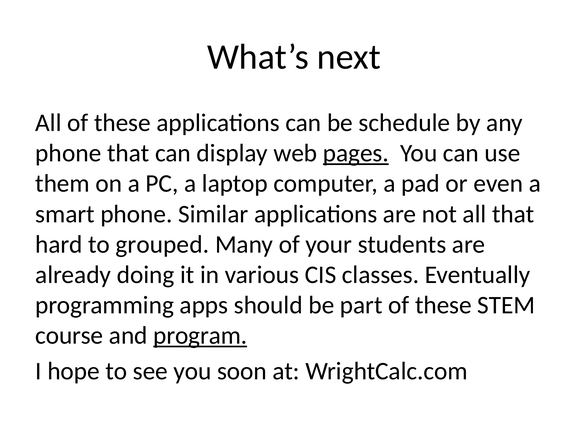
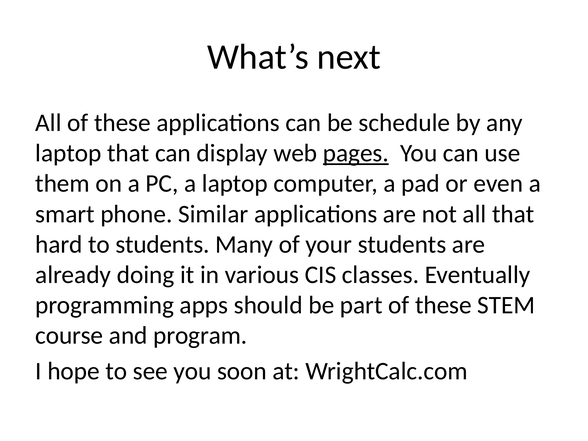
phone: phone -> laptop (68, 153)
to grouped: grouped -> students (162, 244)
program underline: present -> none (200, 336)
